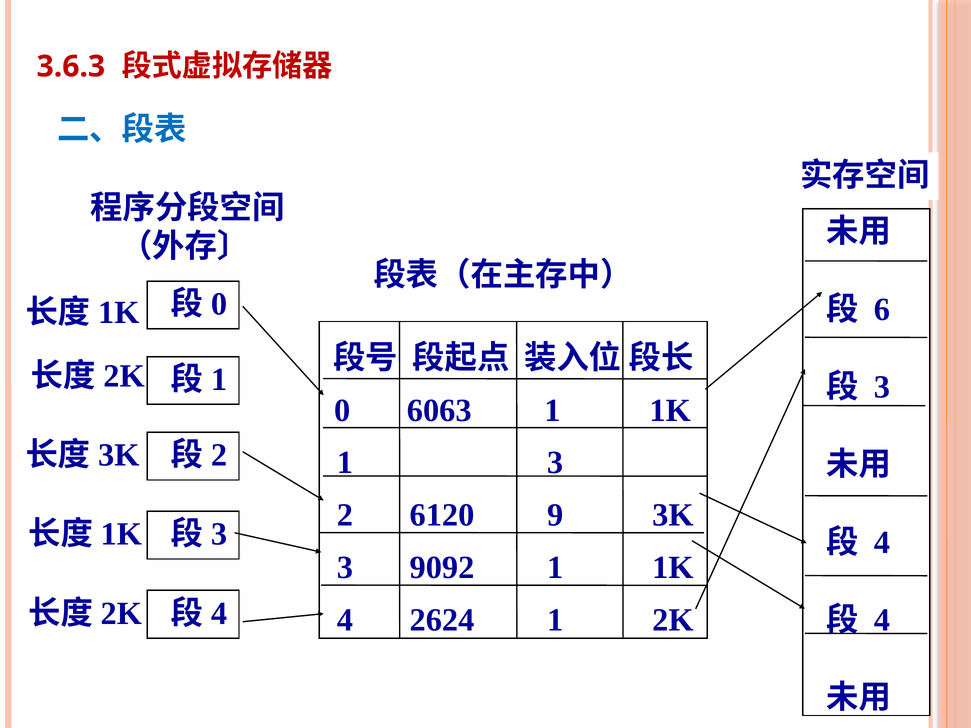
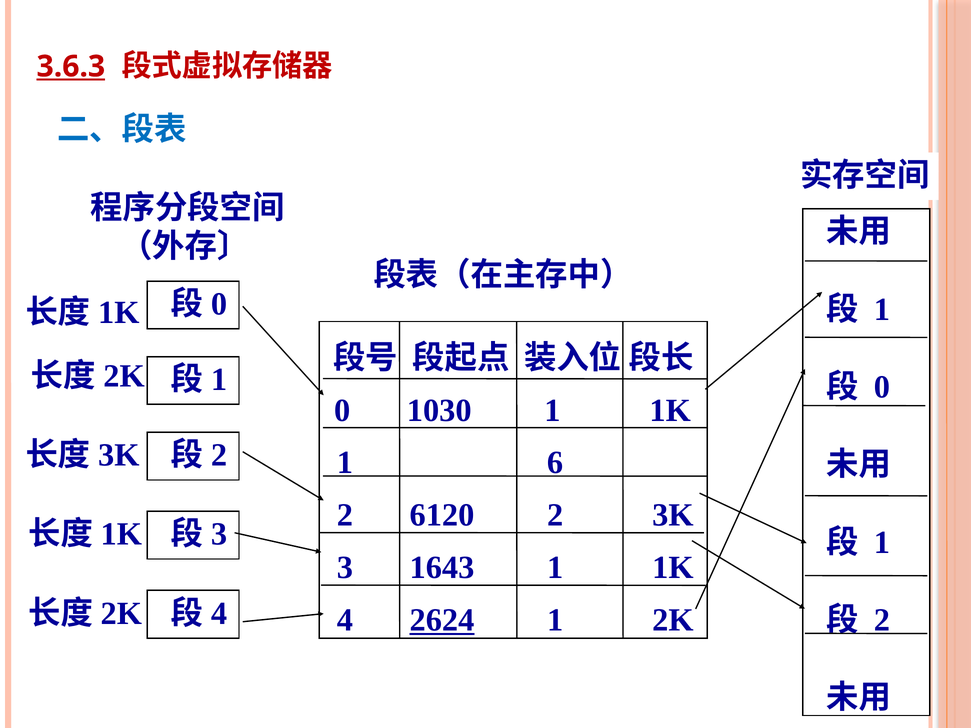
3.6.3 underline: none -> present (71, 66)
6: 6 -> 1 (882, 309)
3: 3 -> 0 (882, 387)
6063: 6063 -> 1030 (439, 411)
1 3: 3 -> 6 (555, 463)
6120 9: 9 -> 2 (555, 515)
4: 4 -> 1 (882, 543)
9092: 9092 -> 1643 (442, 568)
2624 underline: none -> present (442, 620)
4: 4 -> 2 (882, 620)
